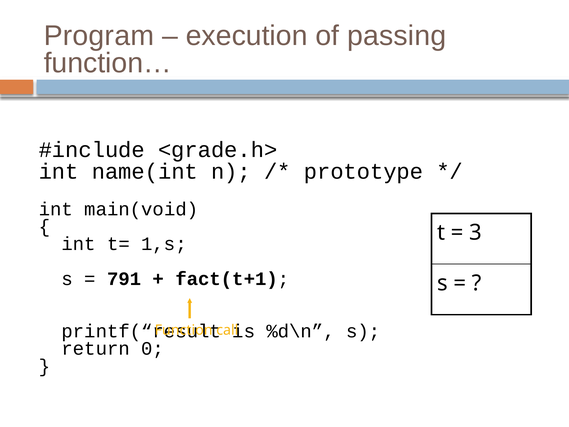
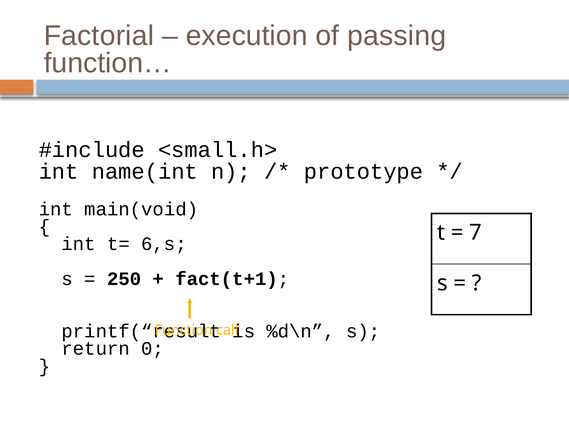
Program: Program -> Factorial (99, 36)
<grade.h>: <grade.h> -> <small.h> (218, 150)
3: 3 -> 7 (476, 233)
1,s: 1,s -> 6,s (164, 244)
791: 791 -> 250 (124, 279)
